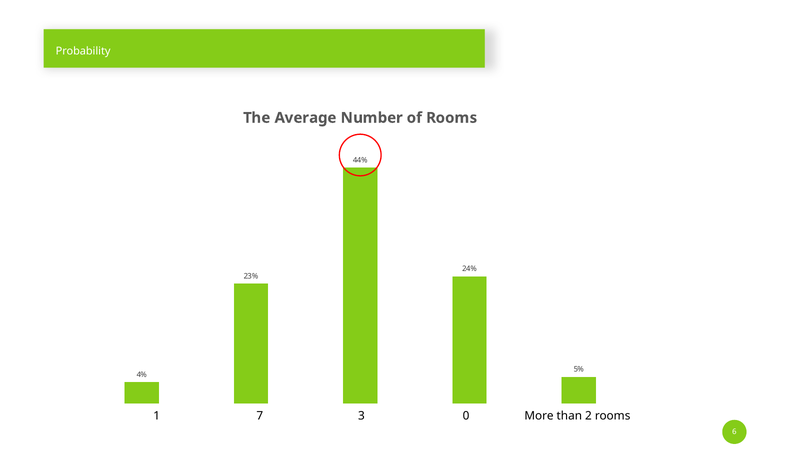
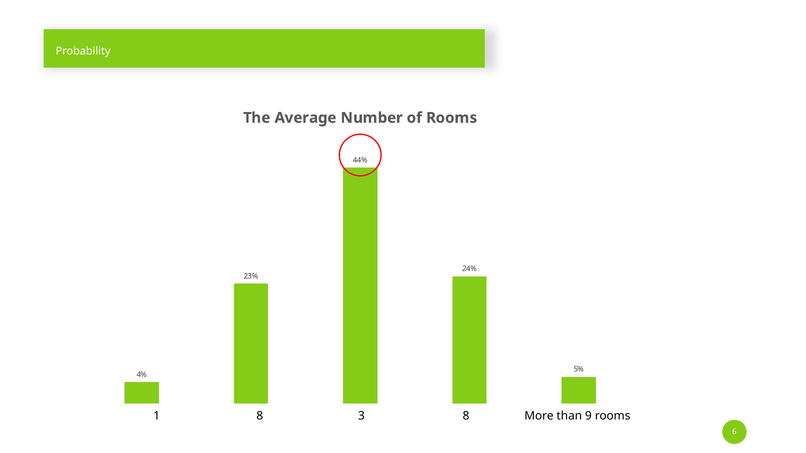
1 7: 7 -> 8 (260, 416)
3 0: 0 -> 8 (466, 416)
2: 2 -> 9 (588, 416)
